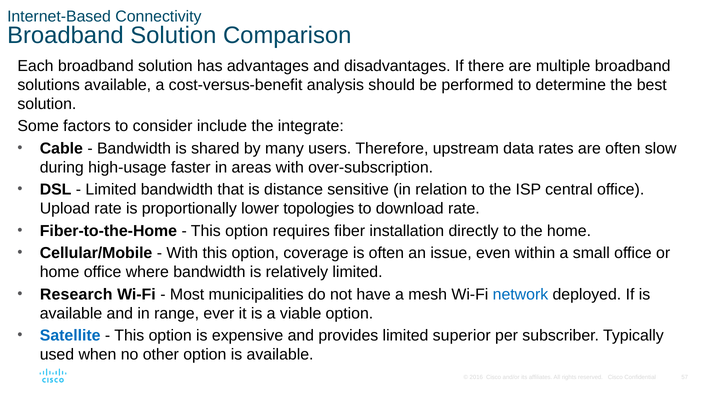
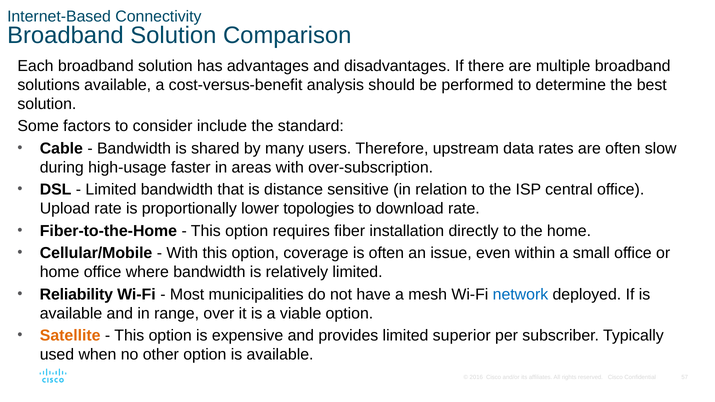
integrate: integrate -> standard (311, 126)
Research: Research -> Reliability (76, 295)
ever: ever -> over (219, 314)
Satellite colour: blue -> orange (70, 336)
